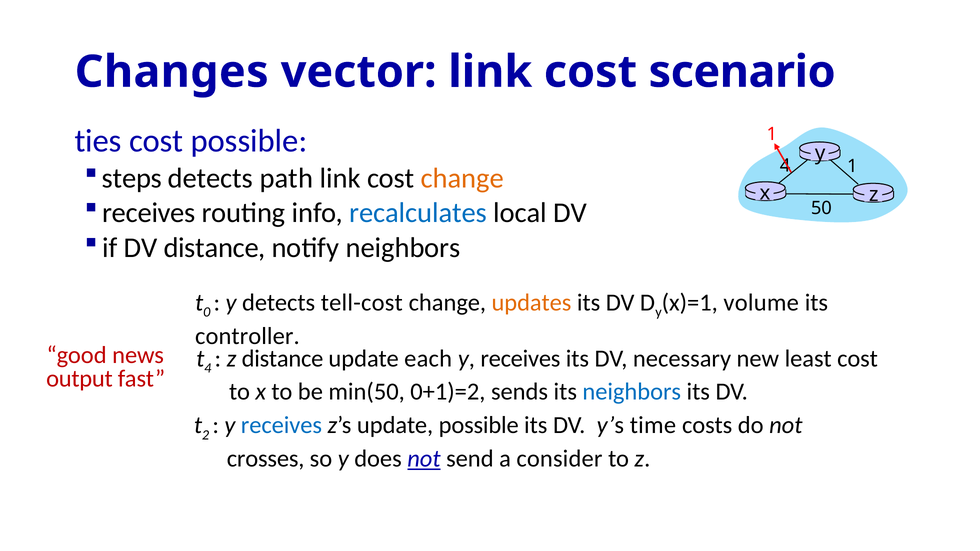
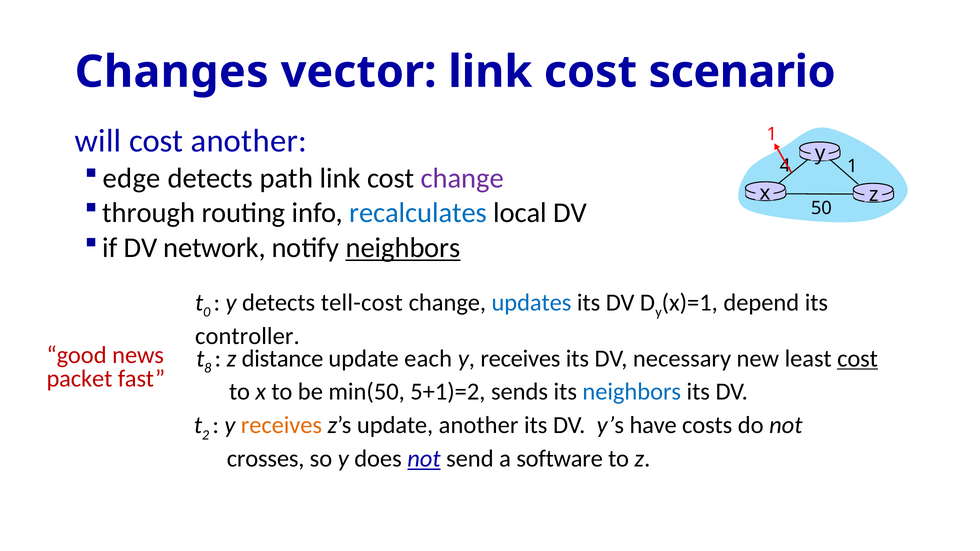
ties: ties -> will (98, 141)
cost possible: possible -> another (249, 141)
steps: steps -> edge (132, 178)
change colour: orange -> purple (462, 178)
receives: receives -> through (149, 213)
DV distance: distance -> network (215, 248)
neighbors underline: none -> present (403, 248)
updates colour: orange -> blue (531, 303)
volume: volume -> depend (761, 303)
4: 4 -> 8 (208, 368)
cost underline: none -> present (858, 359)
output: output -> packet (79, 379)
0+1)=2: 0+1)=2 -> 5+1)=2 (448, 392)
receives colour: blue -> orange (281, 426)
update possible: possible -> another (479, 426)
time: time -> have (653, 426)
consider: consider -> software (560, 459)
